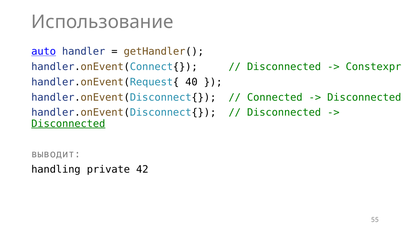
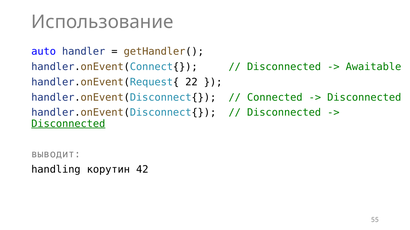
auto underline: present -> none (44, 52)
Constexpr: Constexpr -> Awaitable (373, 67)
40: 40 -> 22 (191, 82)
private: private -> корутин (108, 170)
